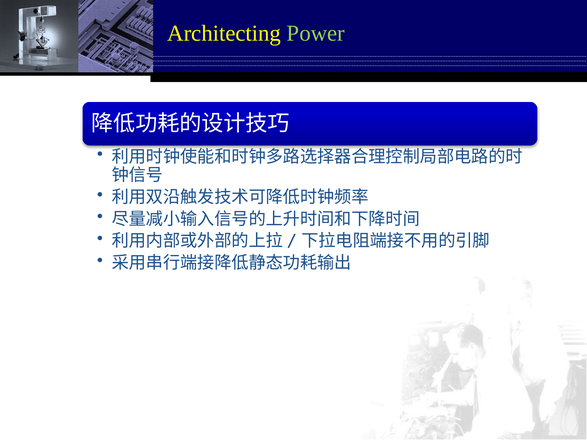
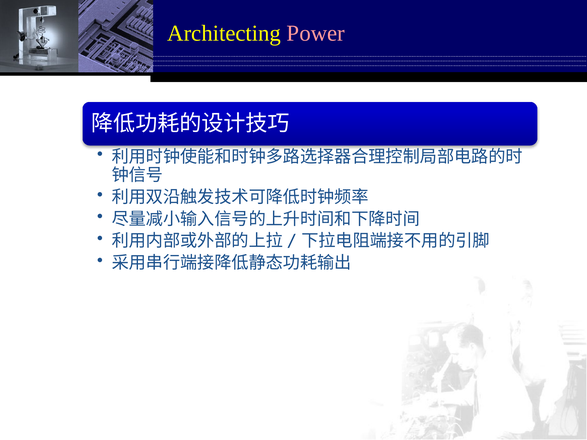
Power colour: light green -> pink (316, 33)
